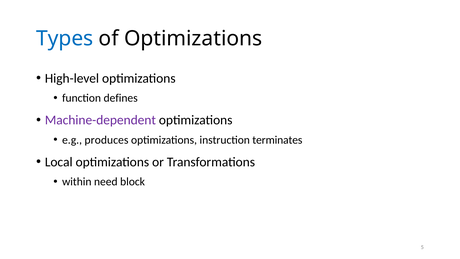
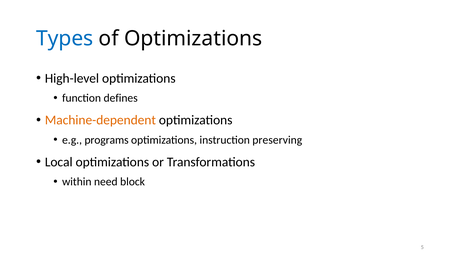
Machine-dependent colour: purple -> orange (100, 120)
produces: produces -> programs (107, 140)
terminates: terminates -> preserving (277, 140)
